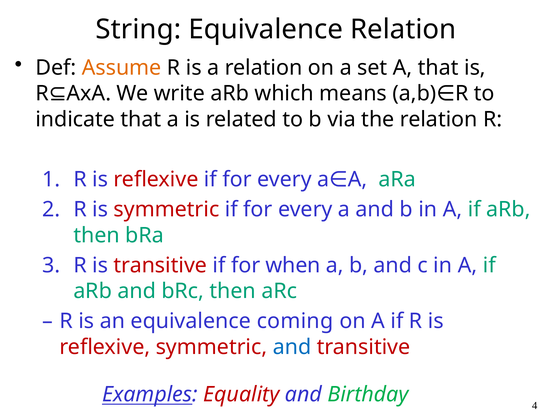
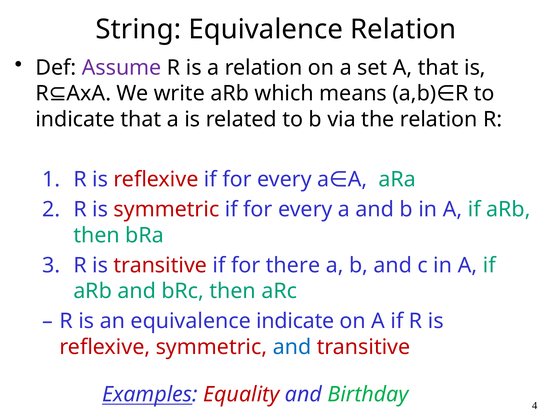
Assume colour: orange -> purple (122, 68)
when: when -> there (293, 265)
equivalence coming: coming -> indicate (295, 321)
